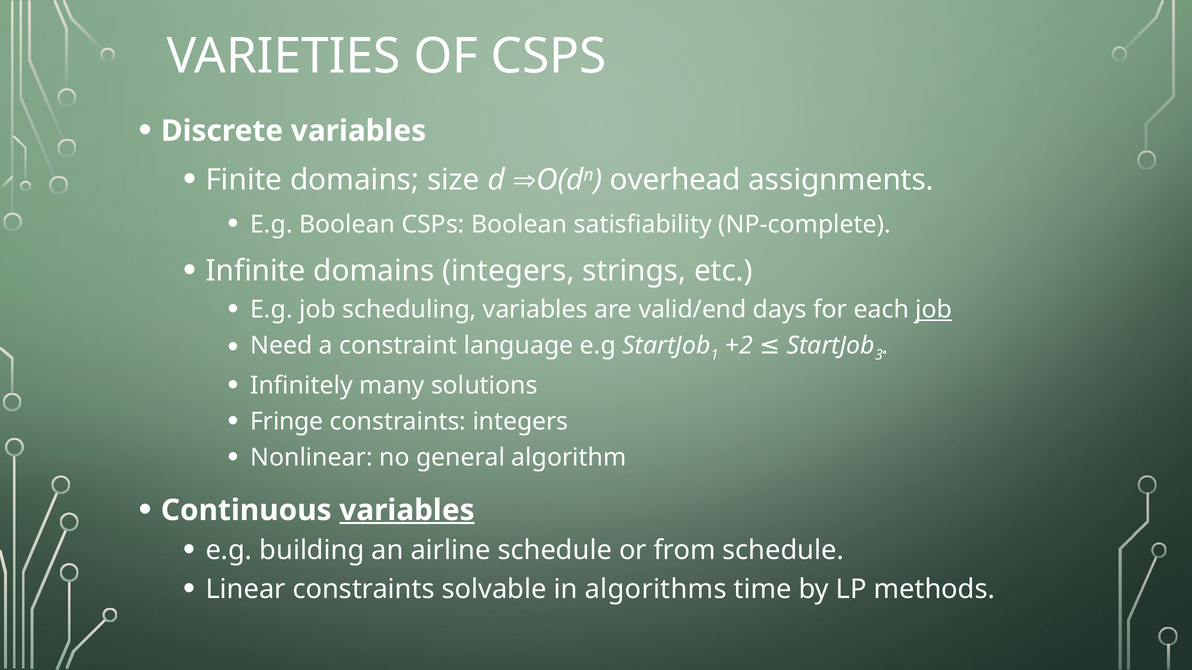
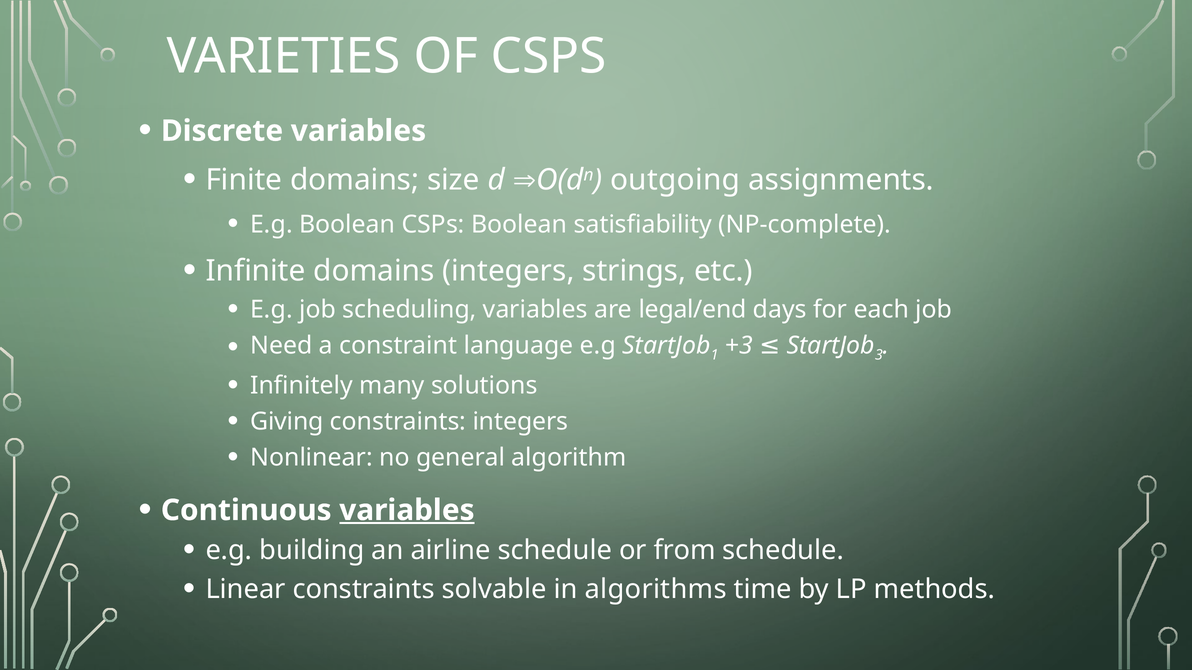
overhead: overhead -> outgoing (675, 180)
valid/end: valid/end -> legal/end (693, 310)
job underline: present -> none (934, 310)
+2: +2 -> +3 (739, 346)
Fringe: Fringe -> Giving (287, 422)
